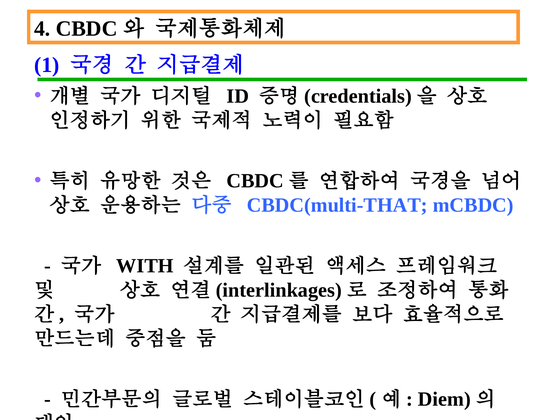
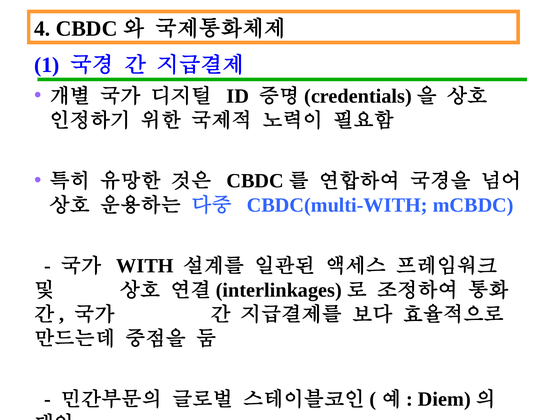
CBDC(multi-THAT: CBDC(multi-THAT -> CBDC(multi-WITH (337, 205)
